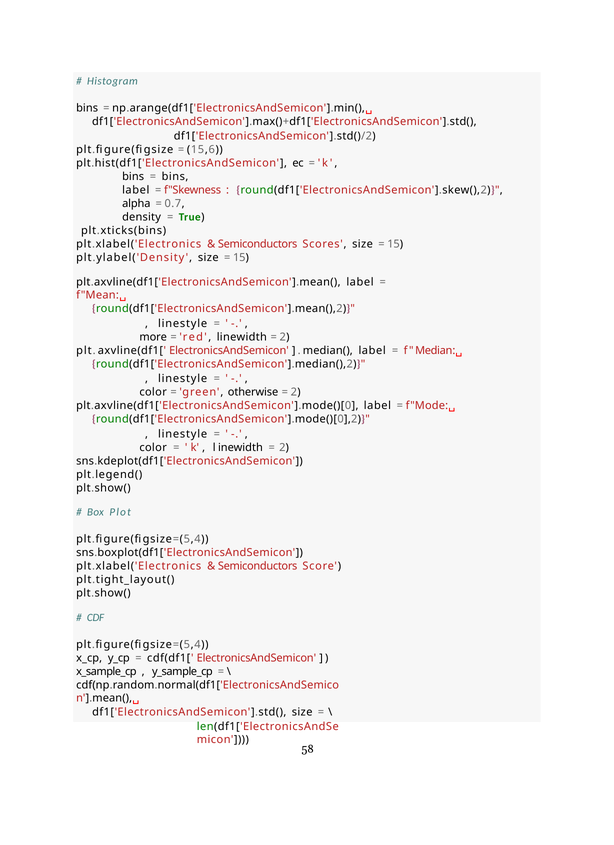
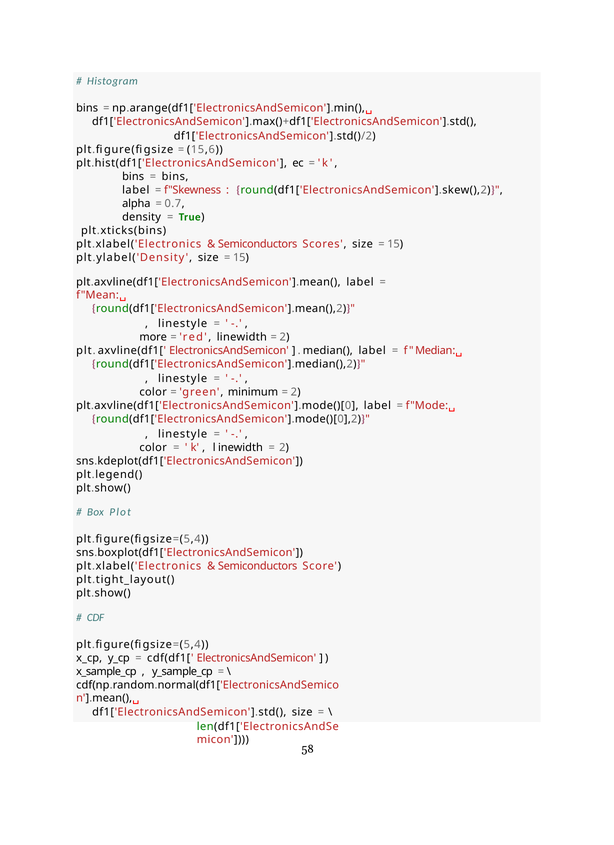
otherwise: otherwise -> minimum (253, 392)
